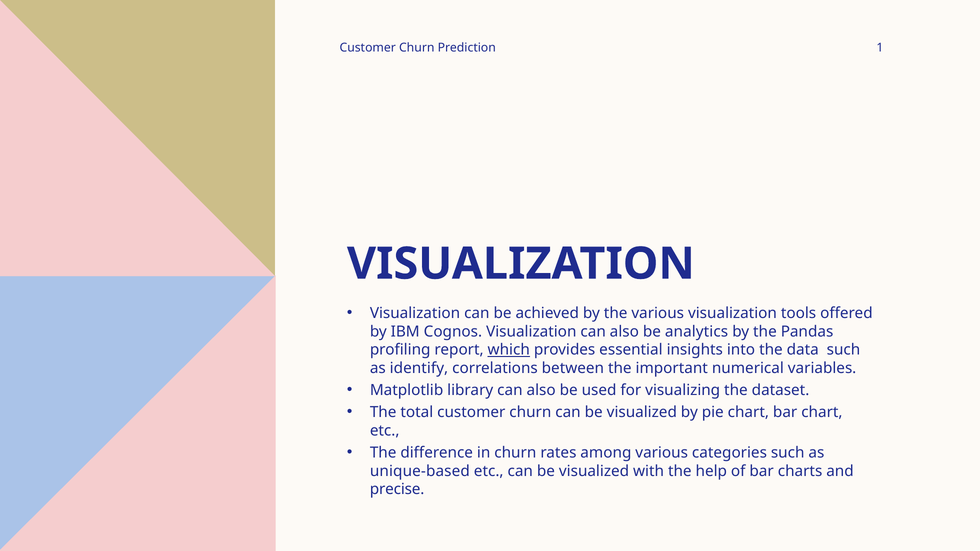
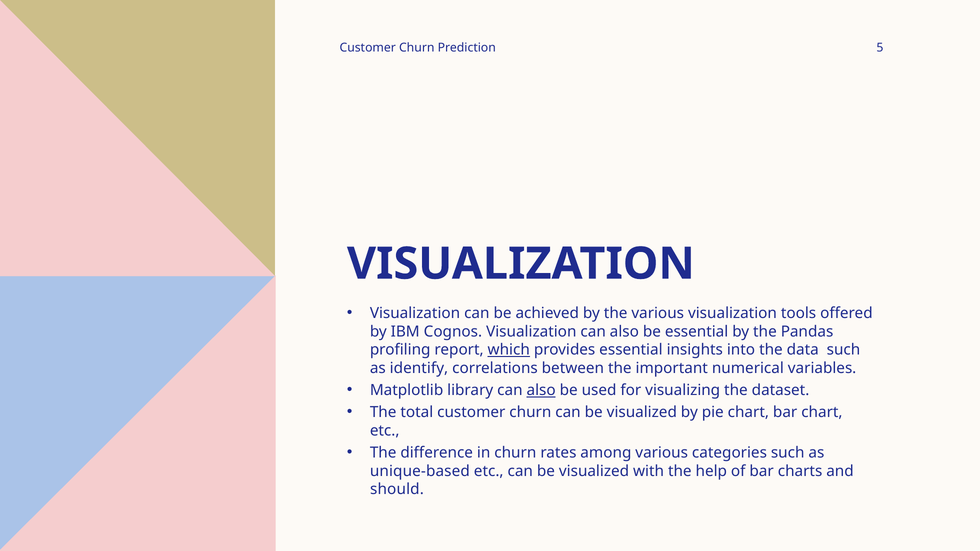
1: 1 -> 5 (880, 48)
be analytics: analytics -> essential (697, 332)
also underline: none -> present (541, 390)
precise: precise -> should (397, 490)
